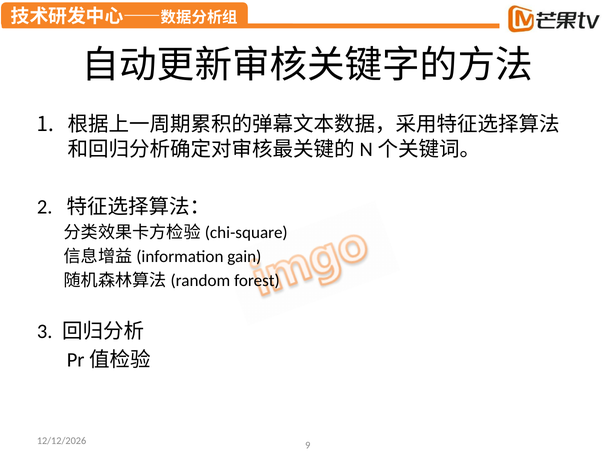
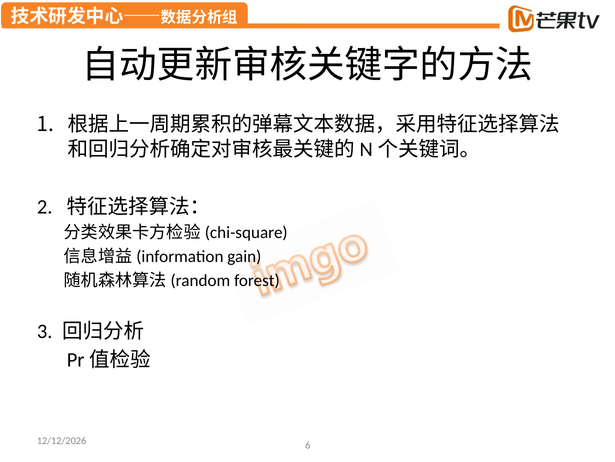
9: 9 -> 6 (308, 445)
